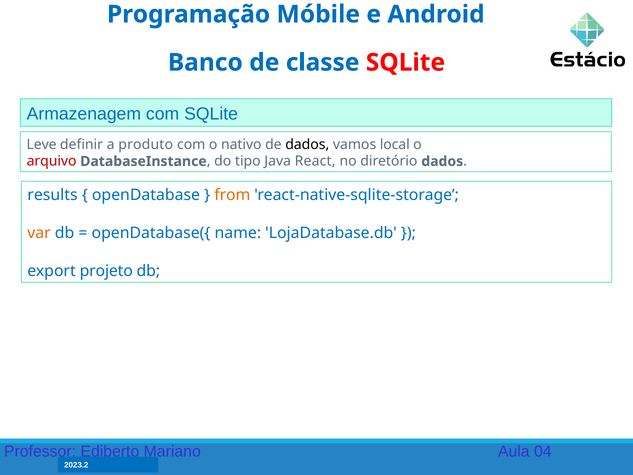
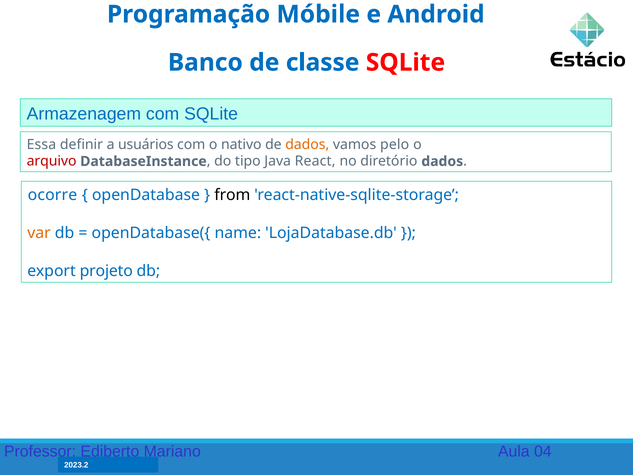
Leve: Leve -> Essa (41, 144)
produto: produto -> usuários (146, 144)
dados colour: black -> orange (307, 144)
local: local -> pelo (395, 144)
results: results -> ocorre (52, 195)
from colour: orange -> black (232, 195)
